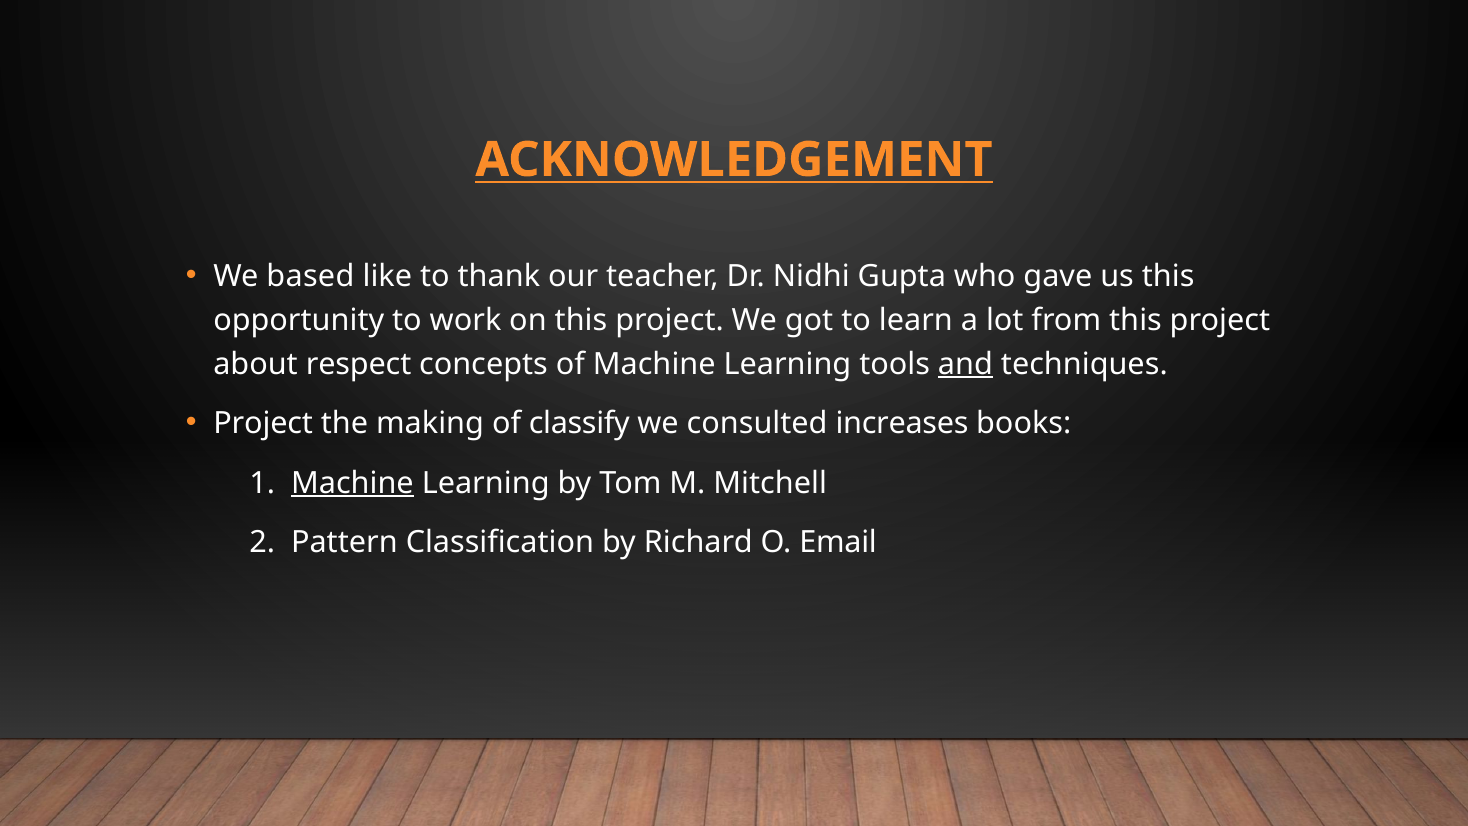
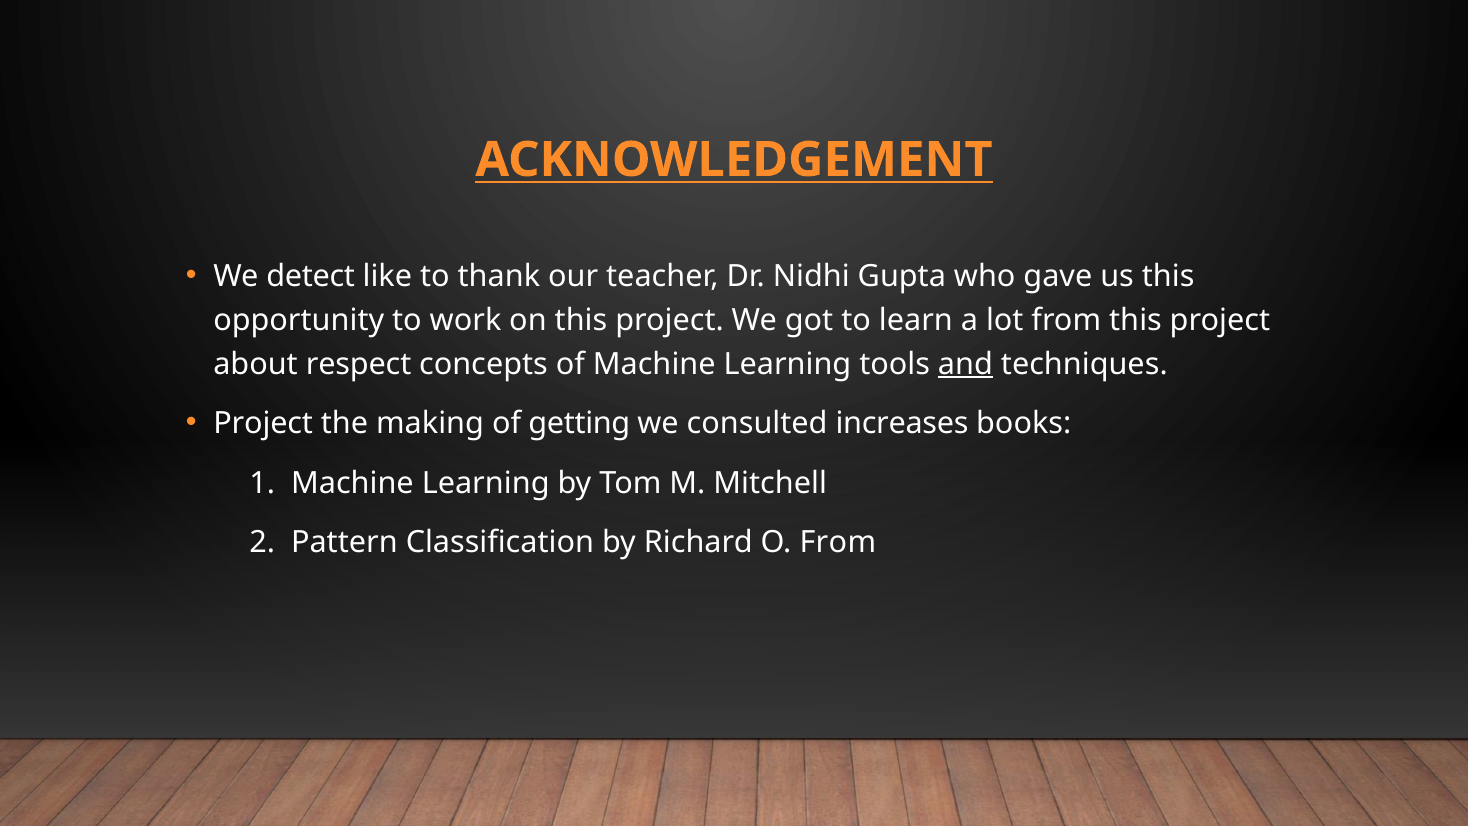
based: based -> detect (311, 276)
classify: classify -> getting (579, 423)
Machine underline: present -> none (352, 483)
O Email: Email -> From (838, 542)
